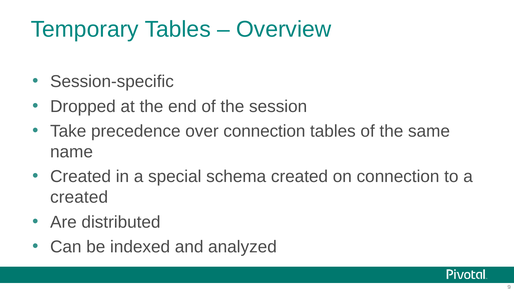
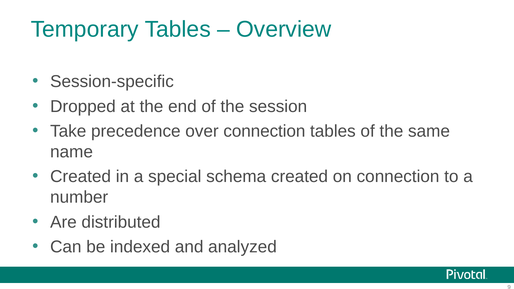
created: created -> number (79, 197)
